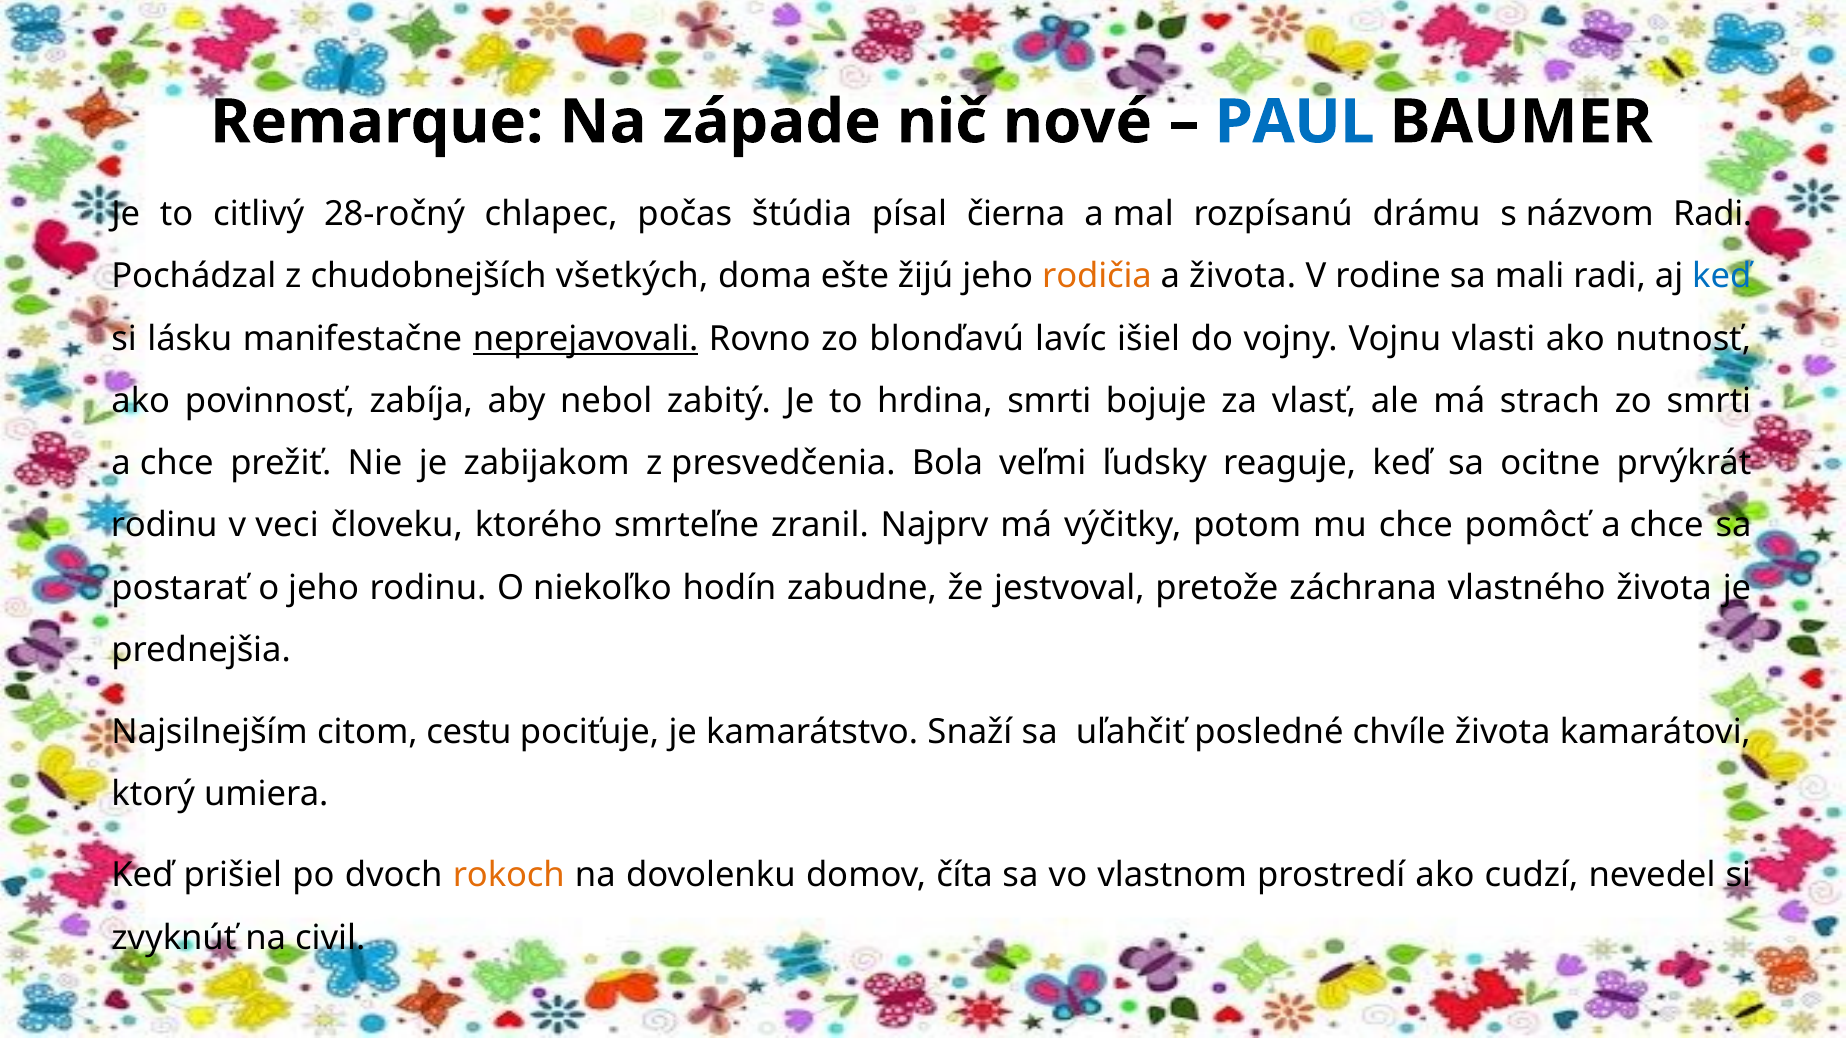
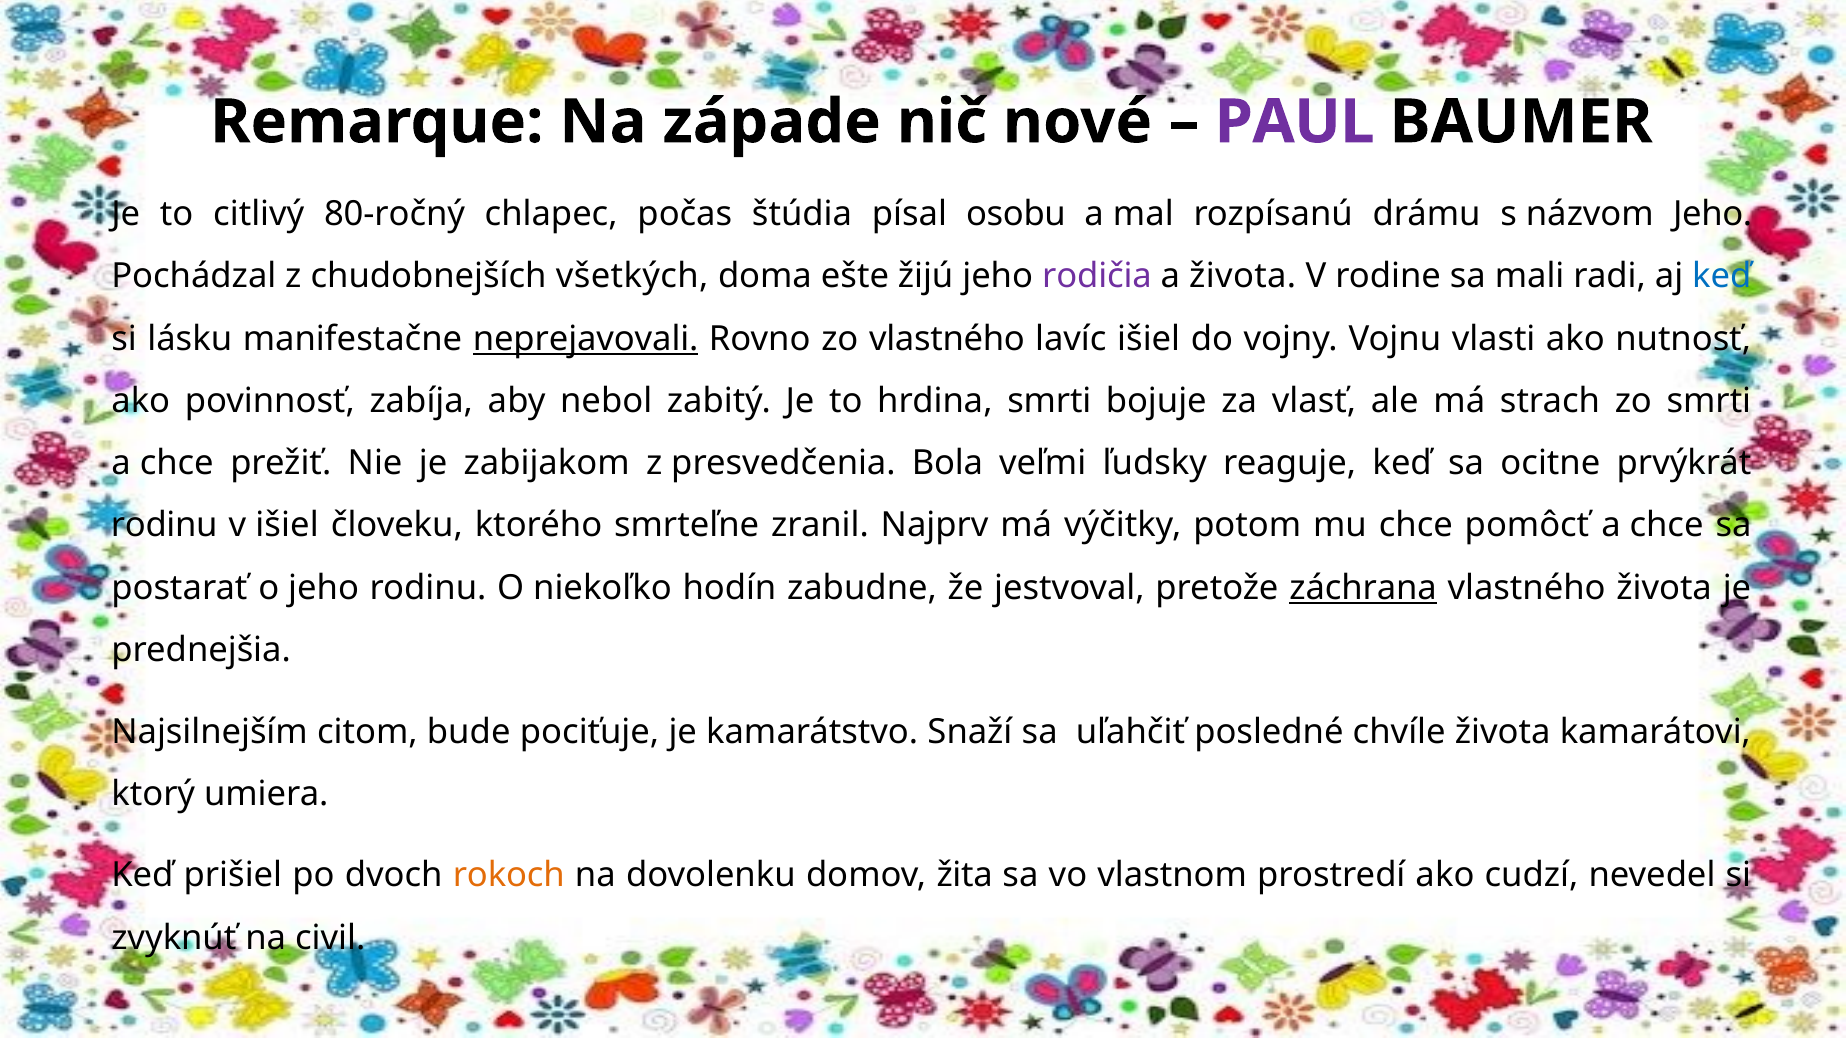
PAUL colour: blue -> purple (1295, 122)
28-ročný: 28-ročný -> 80-ročný (395, 214)
čierna: čierna -> osobu (1016, 214)
názvom Radi: Radi -> Jeho (1713, 214)
rodičia colour: orange -> purple (1097, 276)
zo blonďavú: blonďavú -> vlastného (947, 339)
v veci: veci -> išiel (287, 526)
záchrana underline: none -> present (1363, 588)
cestu: cestu -> bude (469, 732)
číta: číta -> žita (965, 876)
